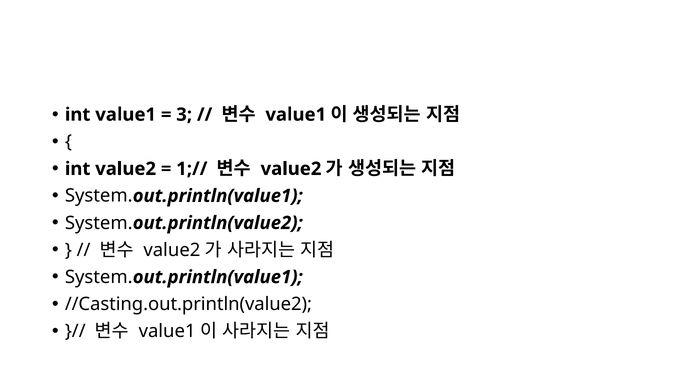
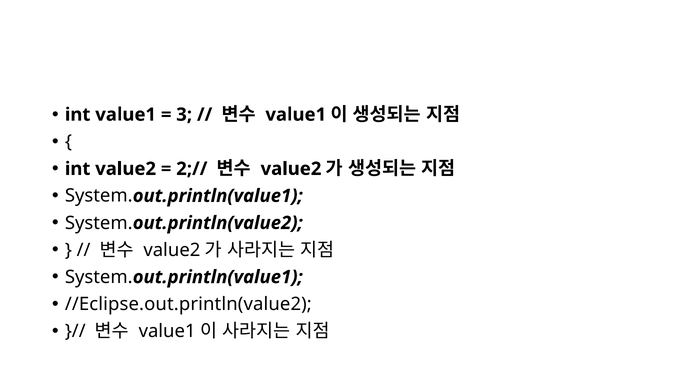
1;//: 1;// -> 2;// (192, 169)
//Casting.out.println(value2: //Casting.out.println(value2 -> //Eclipse.out.println(value2 (188, 304)
